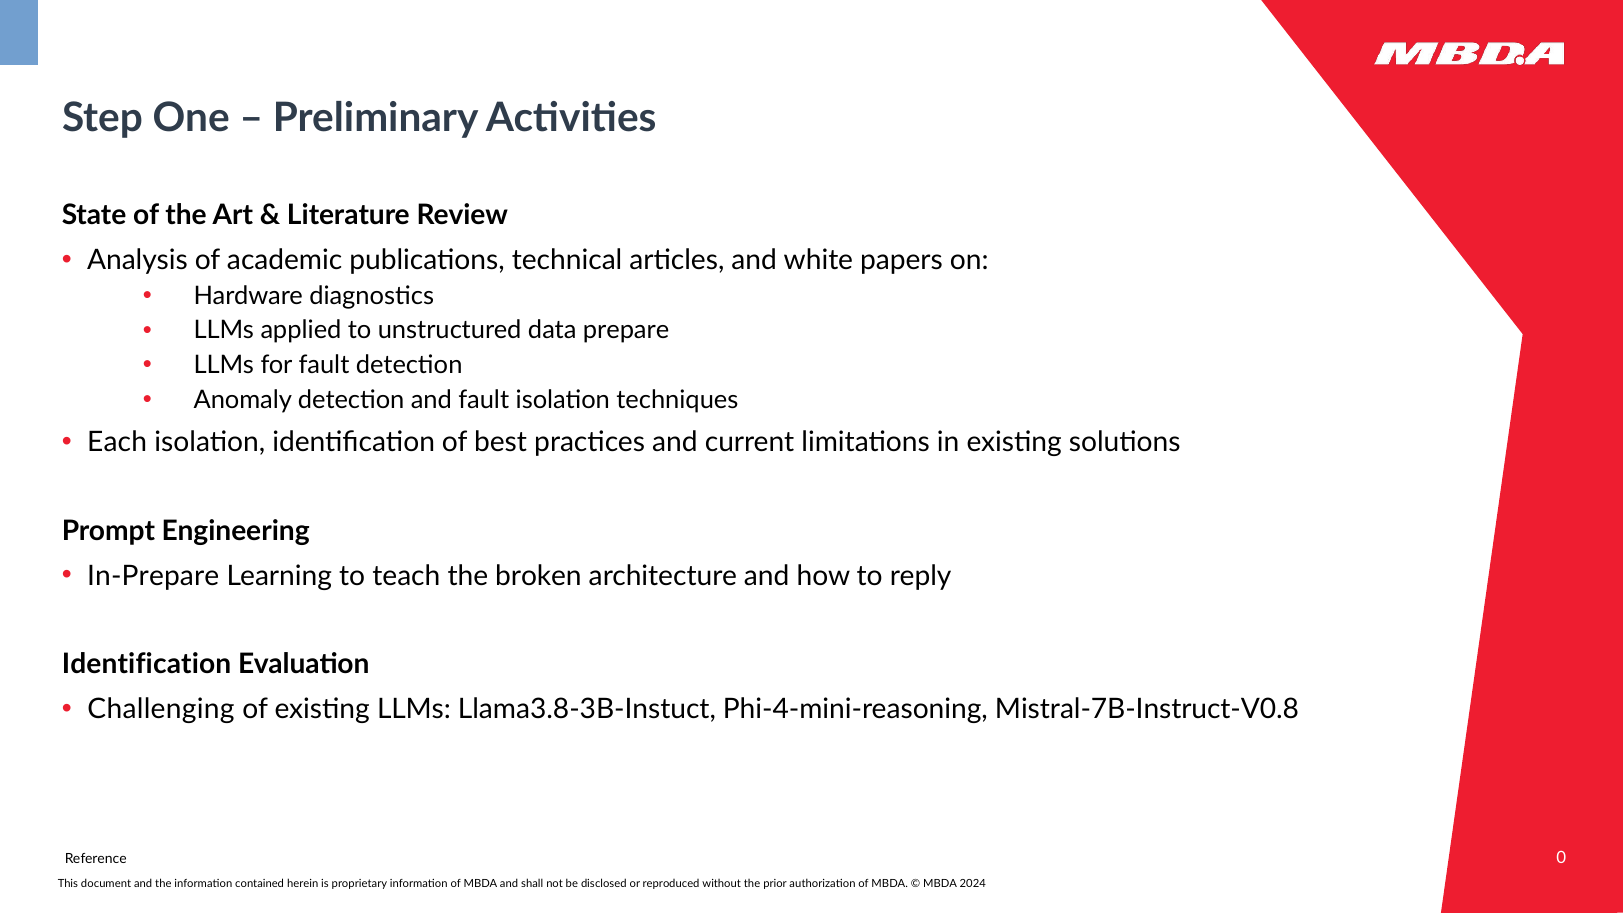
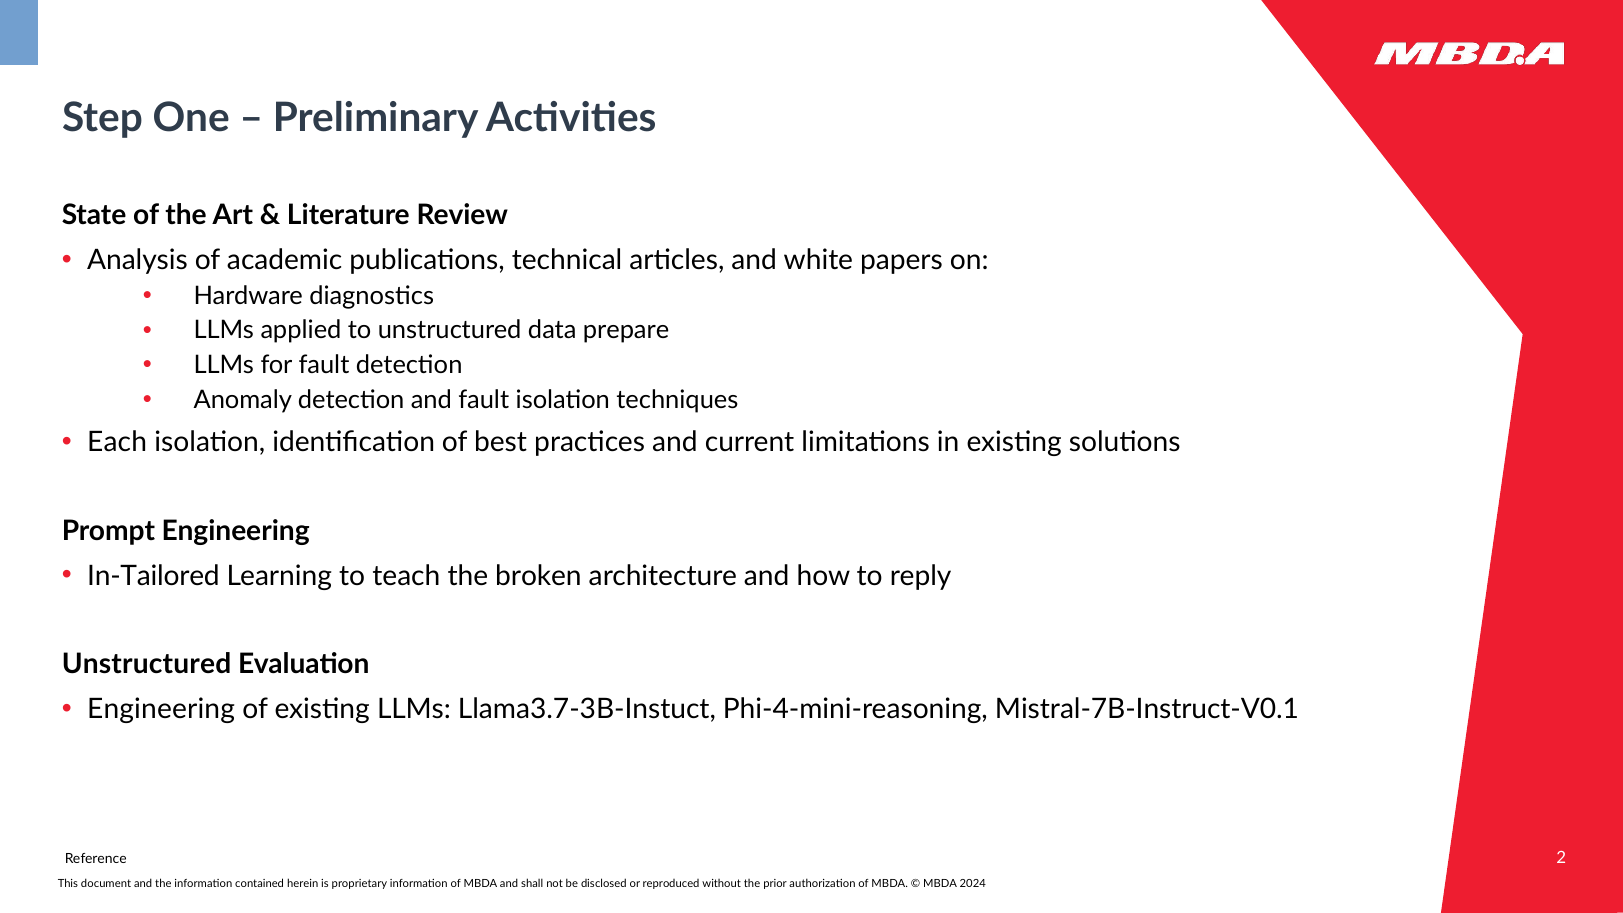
In-Prepare: In-Prepare -> In-Tailored (153, 576)
Identification: Identification -> Unstructured (147, 665)
Challenging: Challenging -> Engineering (161, 709)
Llama3.8-3B-Instuct: Llama3.8-3B-Instuct -> Llama3.7-3B-Instuct (587, 709)
Mistral-7B-Instruct-V0.8: Mistral-7B-Instruct-V0.8 -> Mistral-7B-Instruct-V0.1 (1147, 709)
0: 0 -> 2 (1561, 858)
